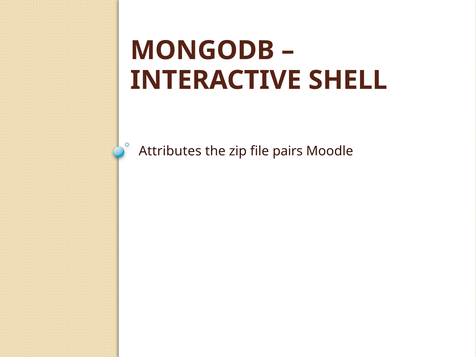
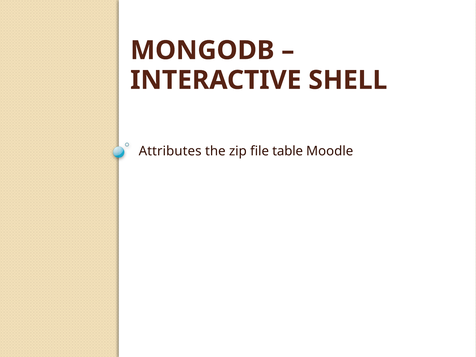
pairs: pairs -> table (288, 151)
